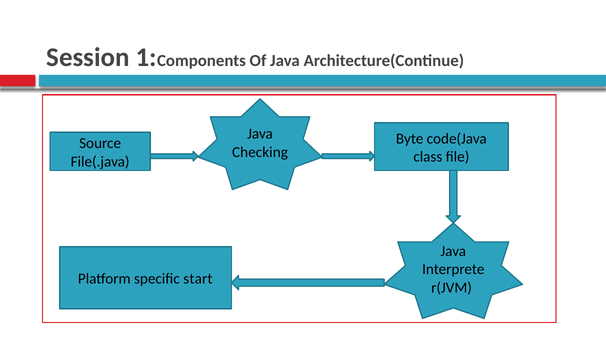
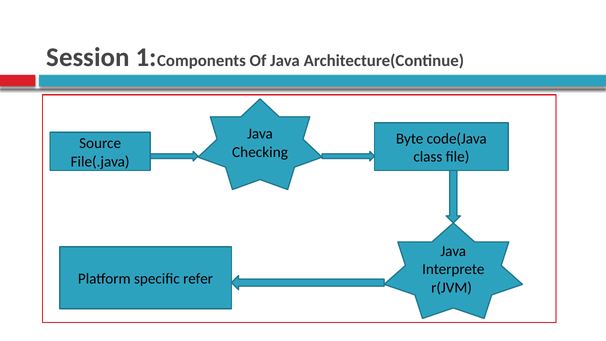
start: start -> refer (198, 279)
